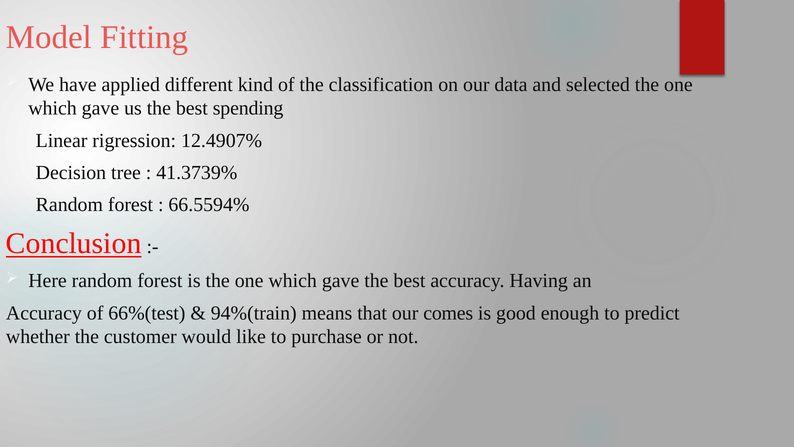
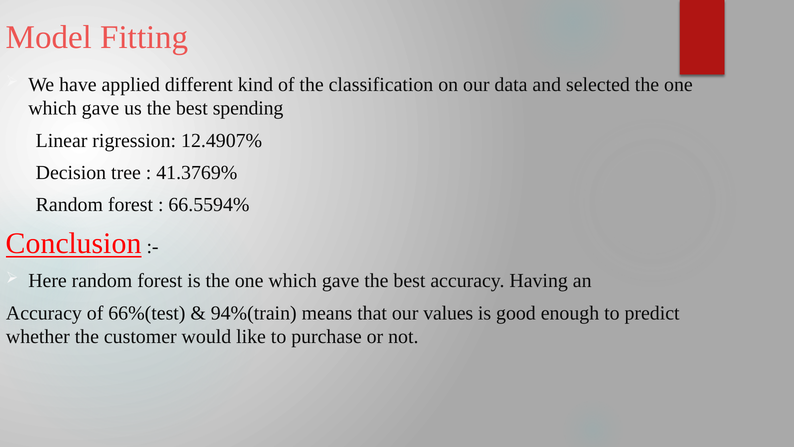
41.3739%: 41.3739% -> 41.3769% (197, 172)
comes: comes -> values (448, 313)
